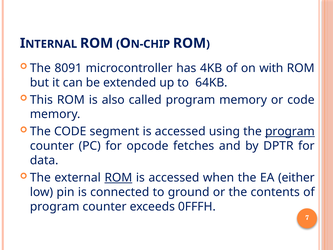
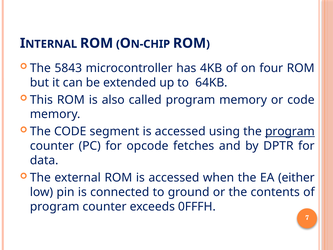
8091: 8091 -> 5843 (68, 68)
with: with -> four (271, 68)
ROM underline: present -> none (118, 178)
